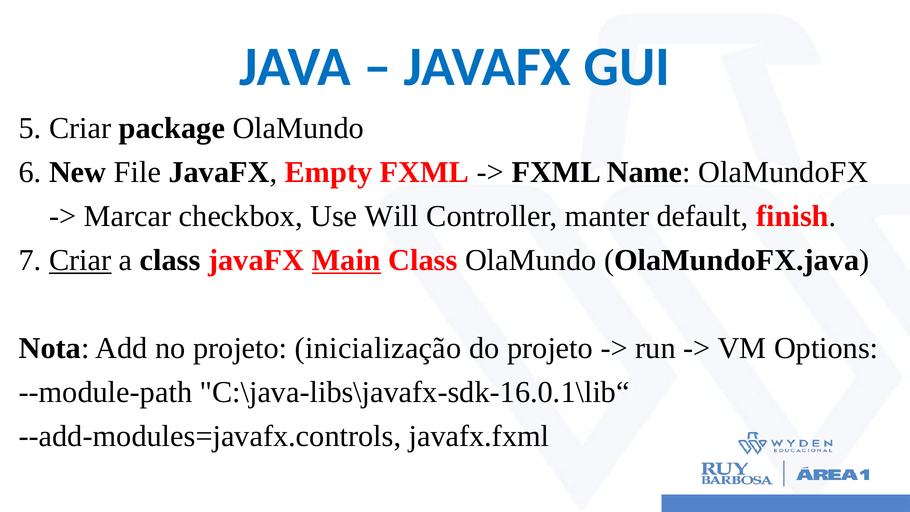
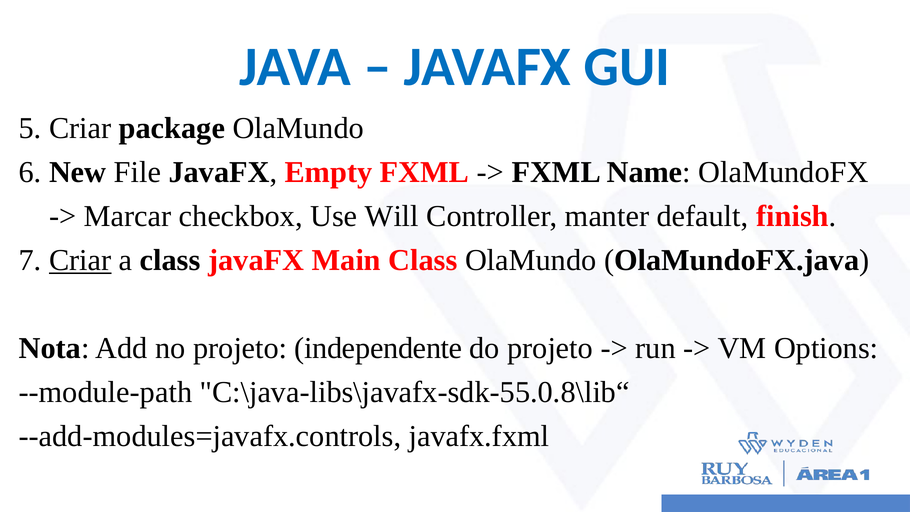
Main underline: present -> none (346, 260)
inicialização: inicialização -> independente (378, 348)
C:\java-libs\javafx-sdk-16.0.1\lib“: C:\java-libs\javafx-sdk-16.0.1\lib“ -> C:\java-libs\javafx-sdk-55.0.8\lib“ (415, 392)
